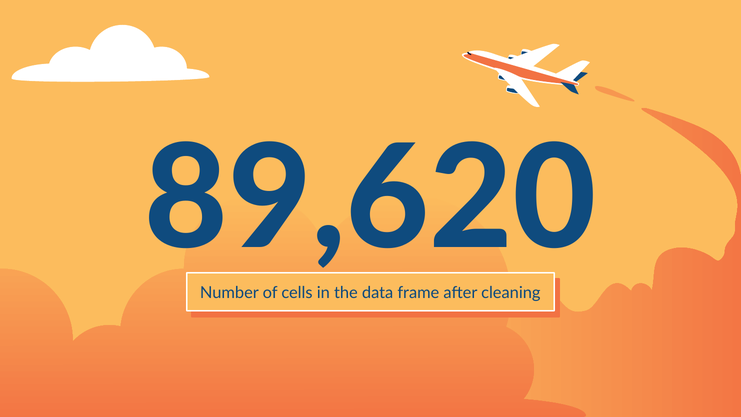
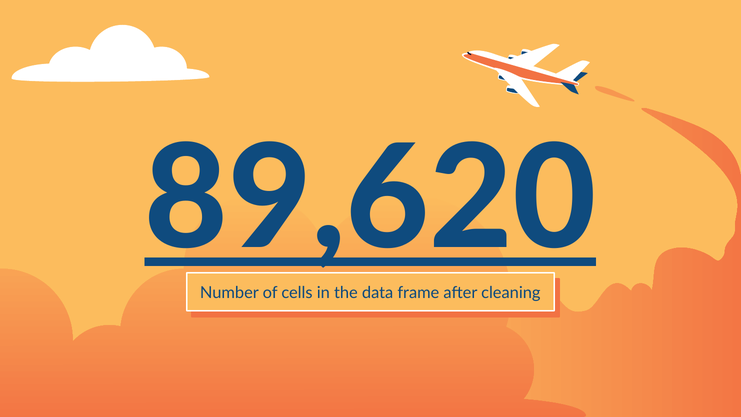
89,620 underline: none -> present (370, 200)
